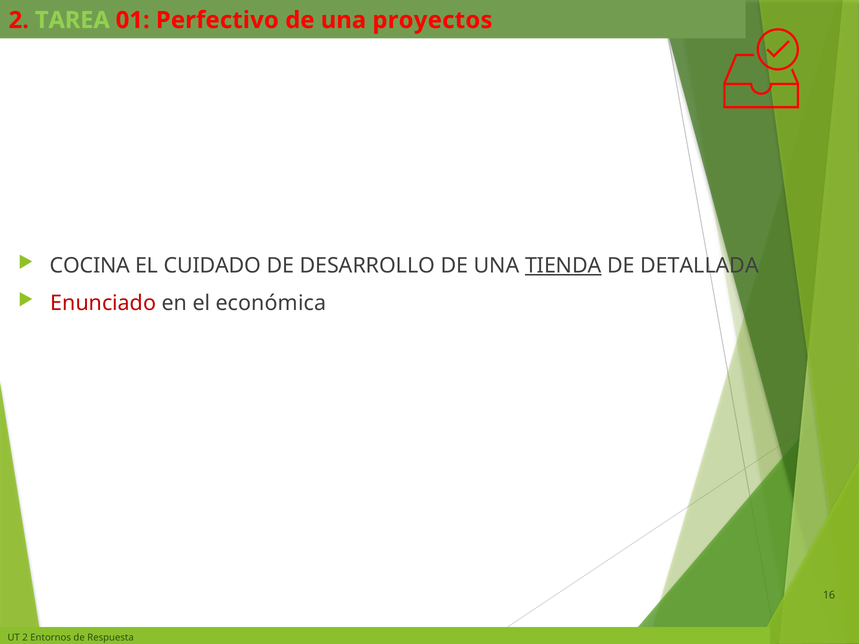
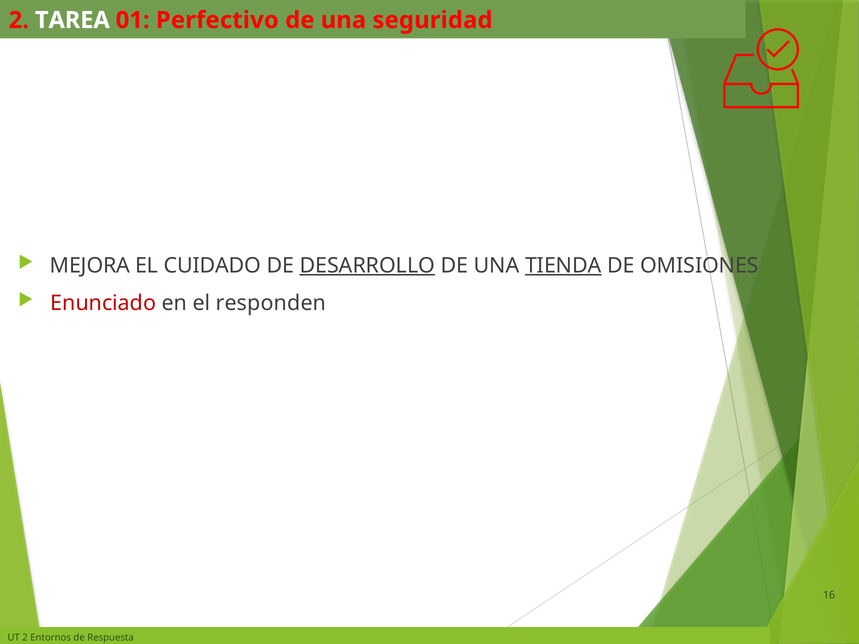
TAREA colour: light green -> white (72, 20)
proyectos: proyectos -> seguridad (432, 20)
COCINA: COCINA -> MEJORA (90, 266)
DESARROLLO underline: none -> present (367, 266)
DETALLADA: DETALLADA -> OMISIONES (700, 266)
económica: económica -> responden (271, 303)
